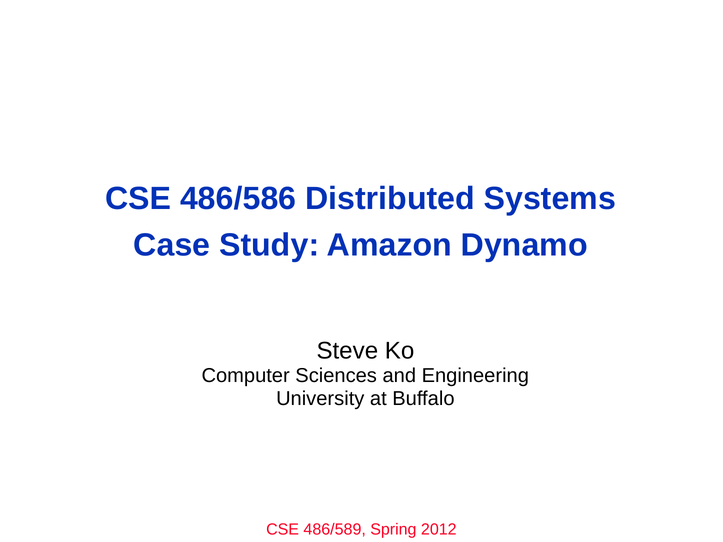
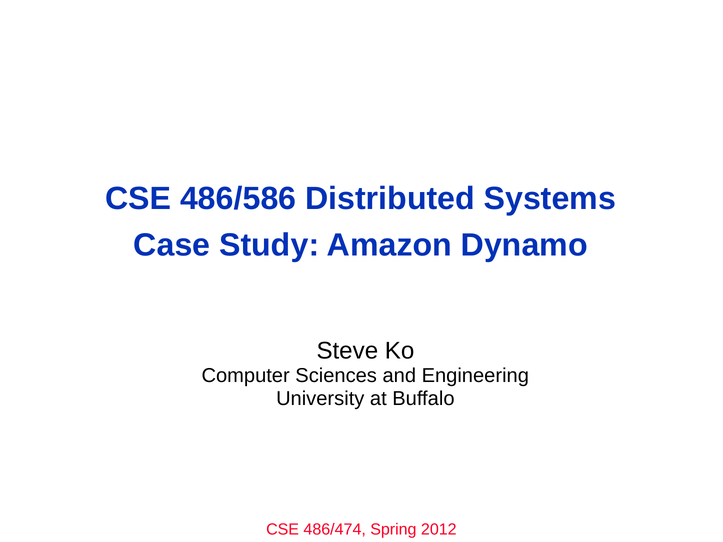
486/589: 486/589 -> 486/474 (335, 530)
